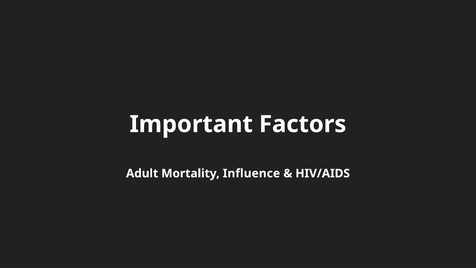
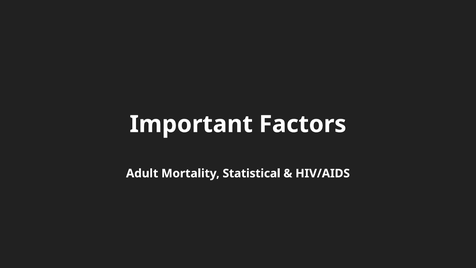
Influence: Influence -> Statistical (252, 173)
